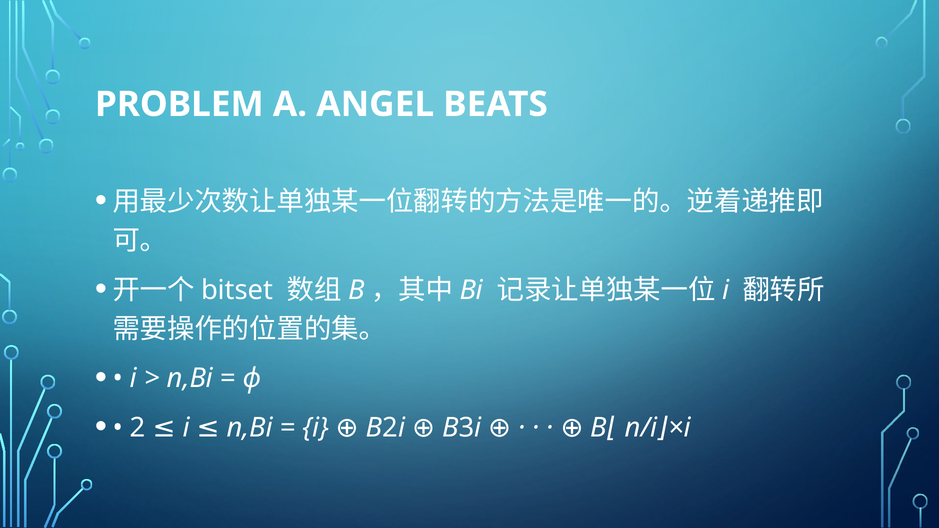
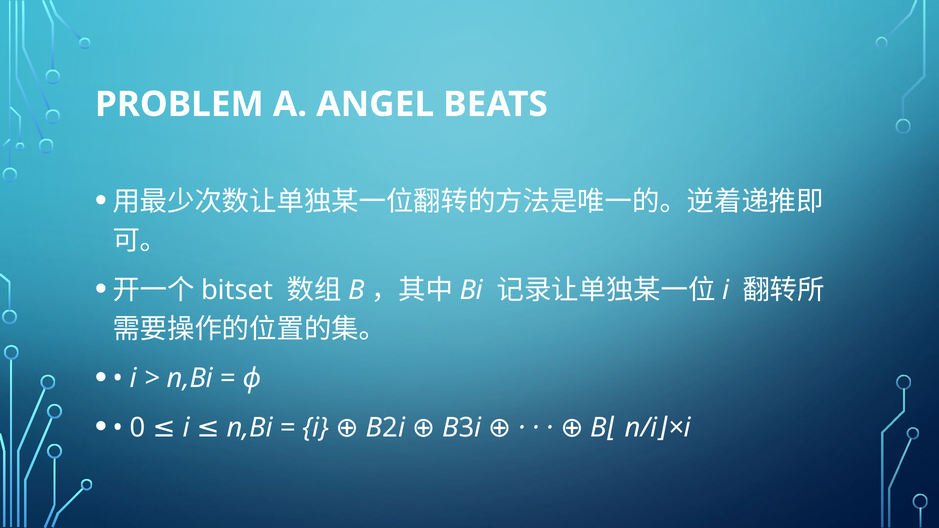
2: 2 -> 0 (138, 428)
